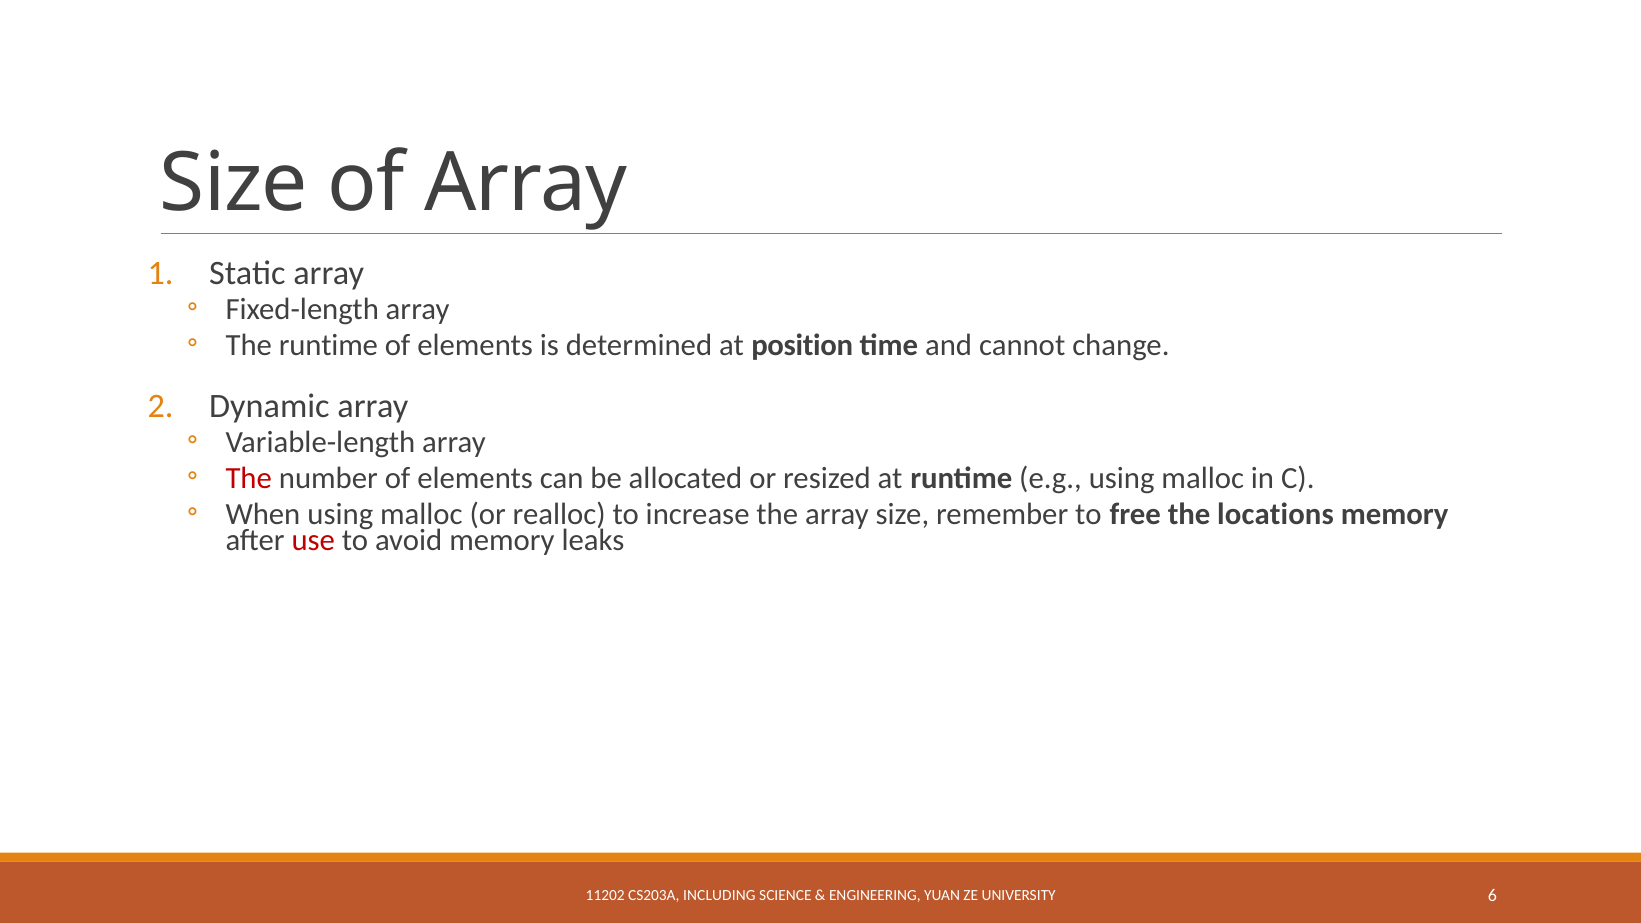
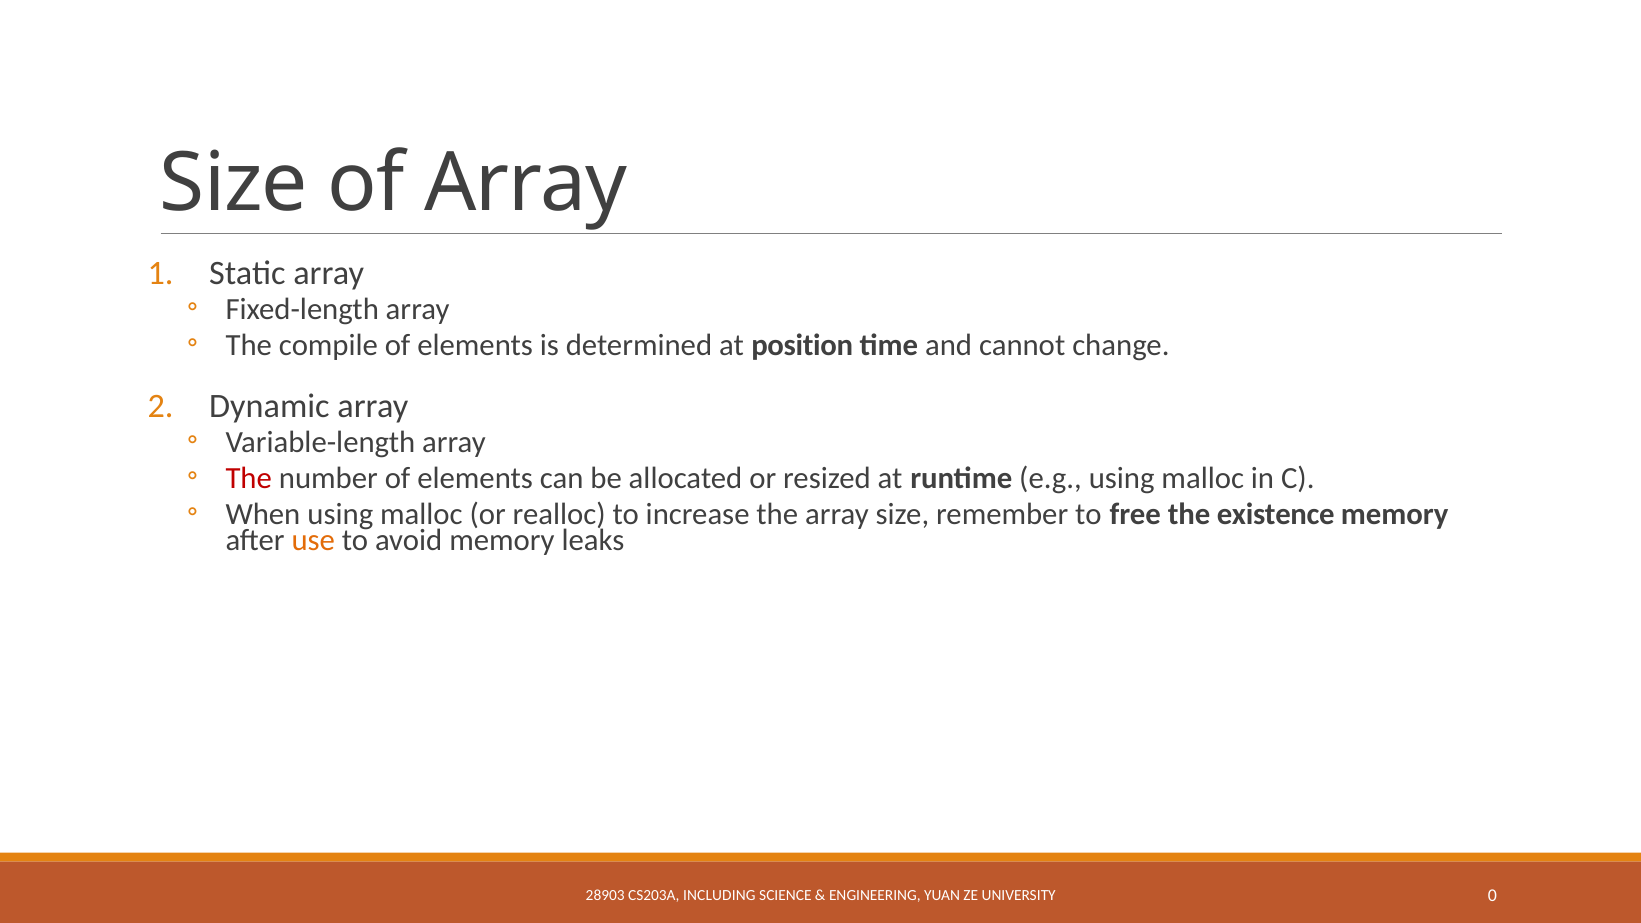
The runtime: runtime -> compile (328, 345)
locations: locations -> existence (1276, 514)
use colour: red -> orange (313, 540)
11202: 11202 -> 28903 (605, 895)
6: 6 -> 0 (1492, 895)
